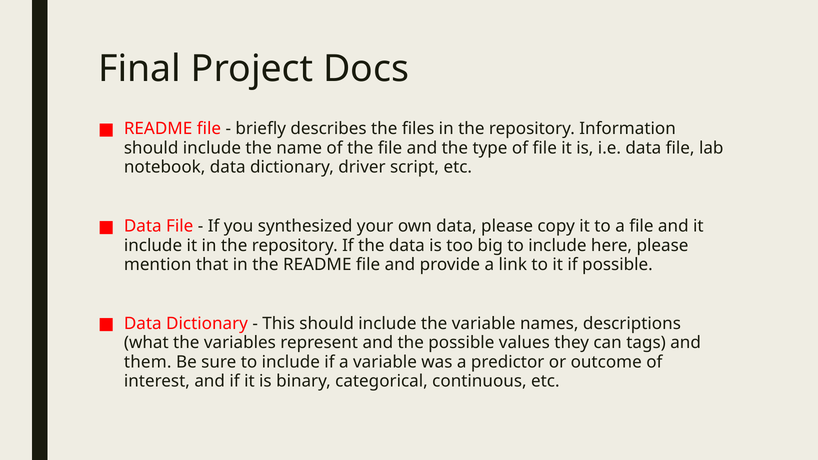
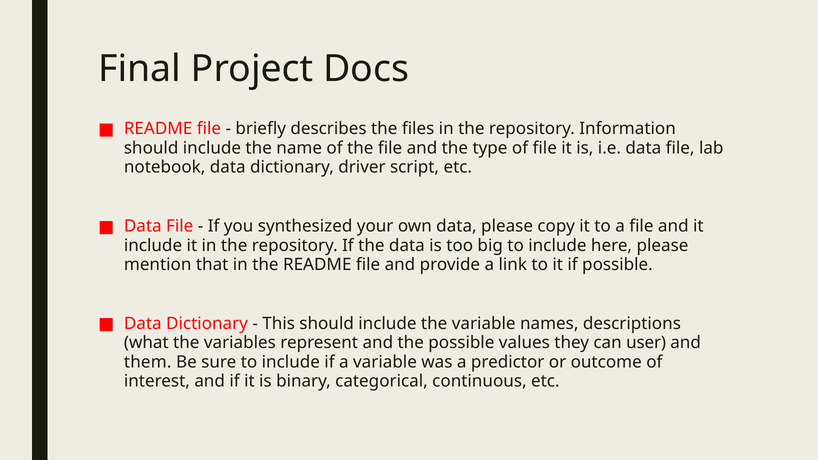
tags: tags -> user (646, 343)
